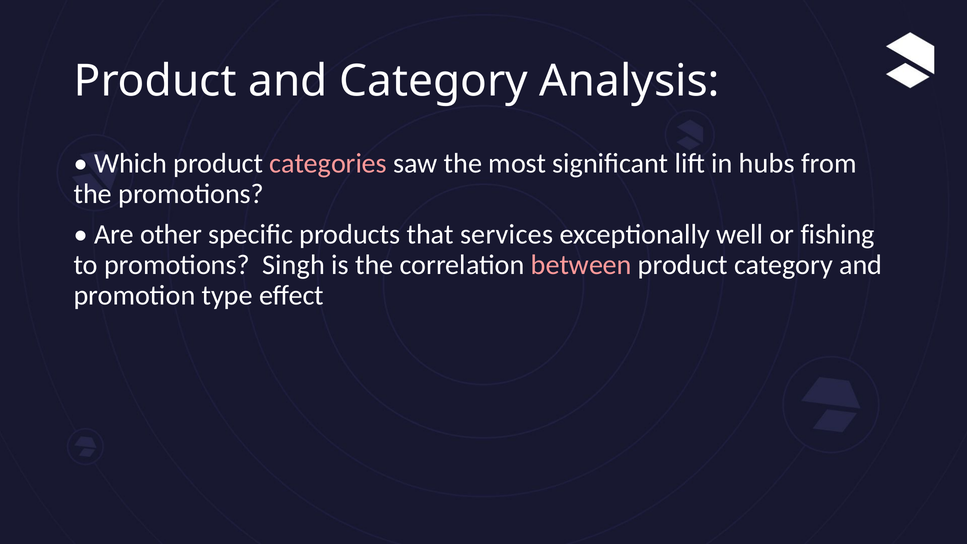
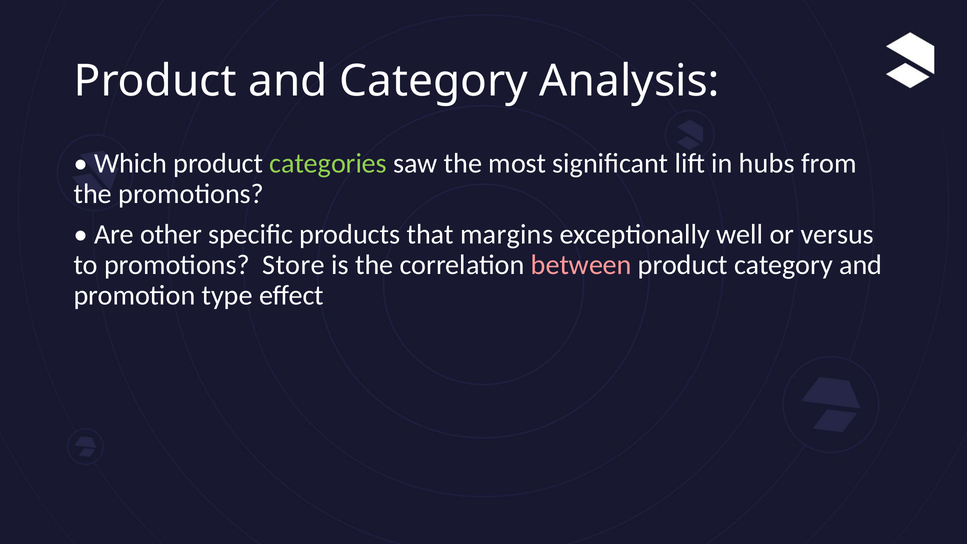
categories colour: pink -> light green (328, 163)
services: services -> margins (507, 235)
fishing: fishing -> versus (837, 235)
Singh: Singh -> Store (294, 265)
